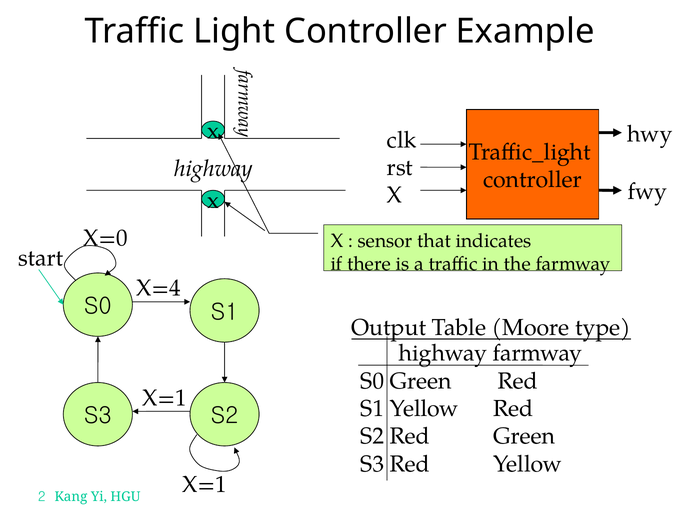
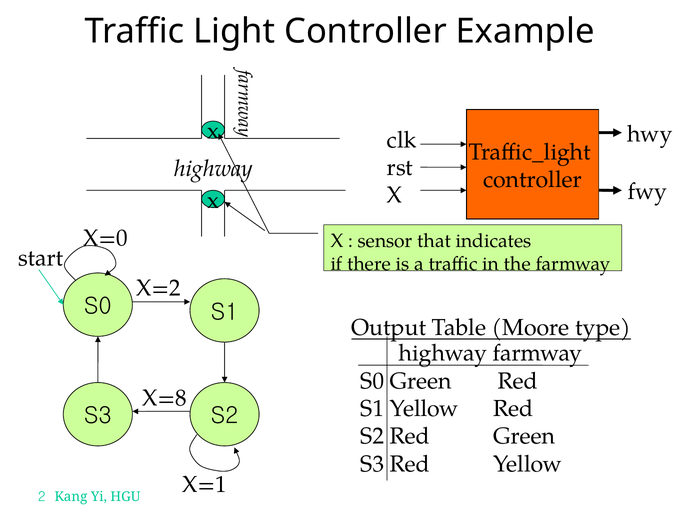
X=4: X=4 -> X=2 (159, 288)
X=1: X=1 -> X=8 (164, 397)
